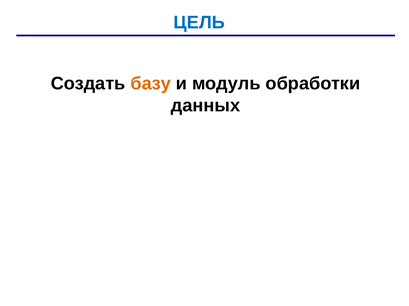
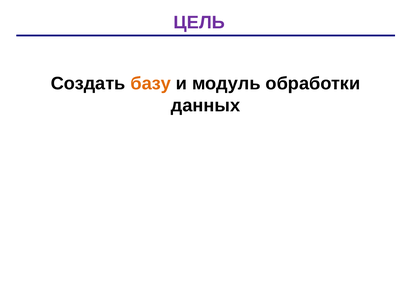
ЦЕЛЬ colour: blue -> purple (199, 23)
